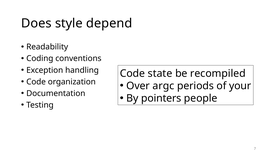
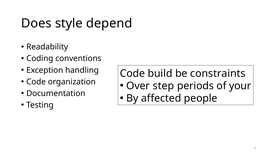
state: state -> build (160, 73)
recompiled: recompiled -> constraints (218, 73)
argc: argc -> step (163, 86)
pointers: pointers -> affected (161, 98)
